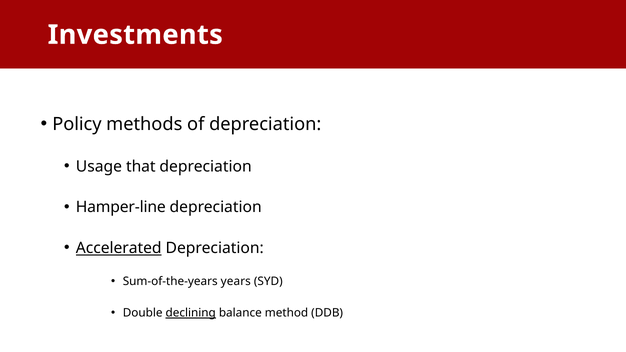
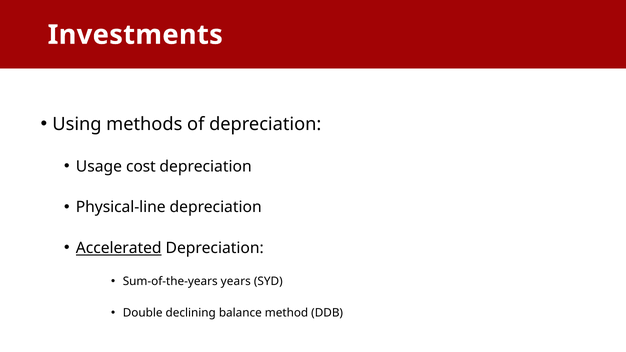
Policy: Policy -> Using (77, 124)
that: that -> cost (141, 167)
Hamper-line: Hamper-line -> Physical-line (121, 207)
declining underline: present -> none (191, 313)
